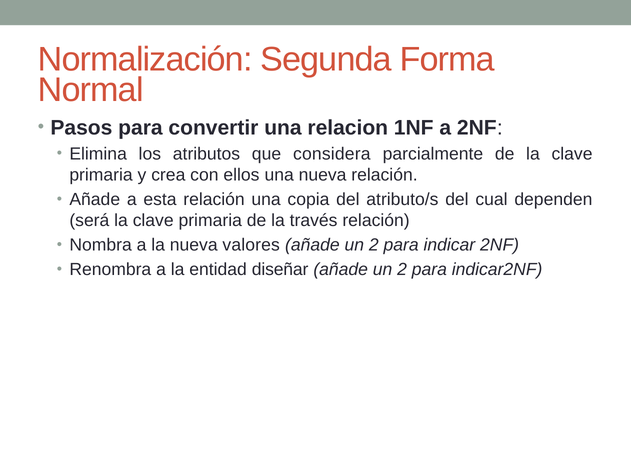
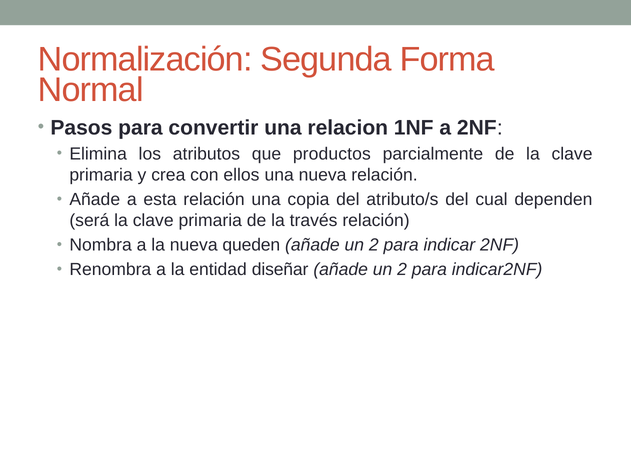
considera: considera -> productos (332, 154)
valores: valores -> queden (251, 245)
